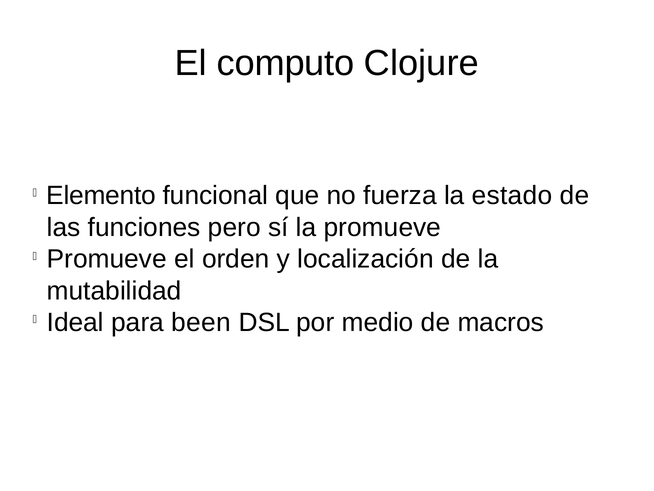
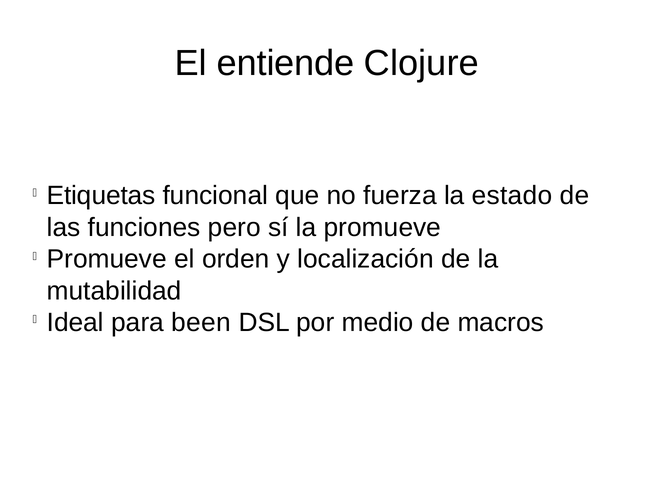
computo: computo -> entiende (286, 63)
Elemento: Elemento -> Etiquetas (101, 196)
